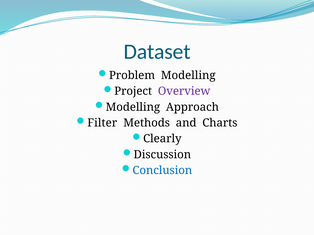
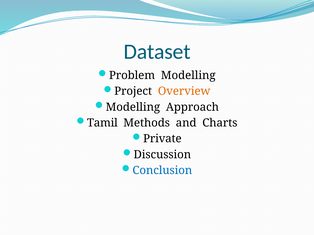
Overview colour: purple -> orange (184, 91)
Filter: Filter -> Tamil (102, 123)
Clearly: Clearly -> Private (162, 139)
